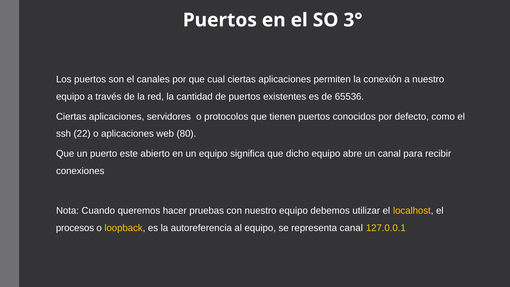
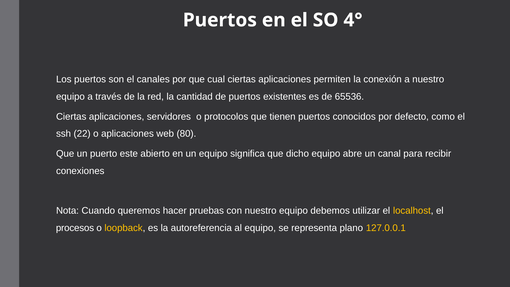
3°: 3° -> 4° (353, 20)
representa canal: canal -> plano (351, 228)
